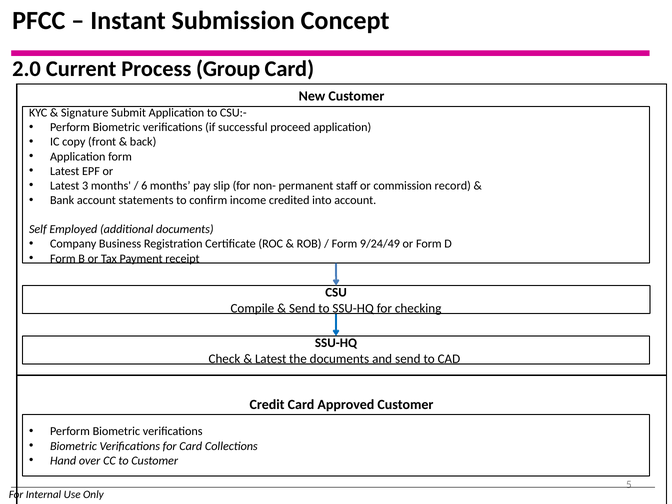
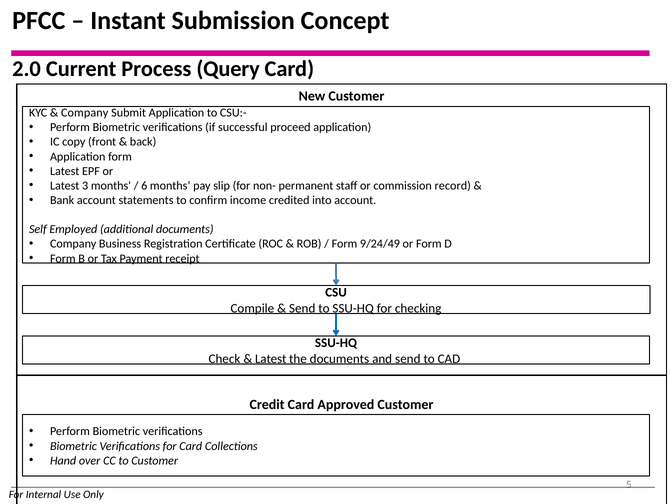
Group: Group -> Query (228, 69)
Signature: Signature -> Company (85, 113)
